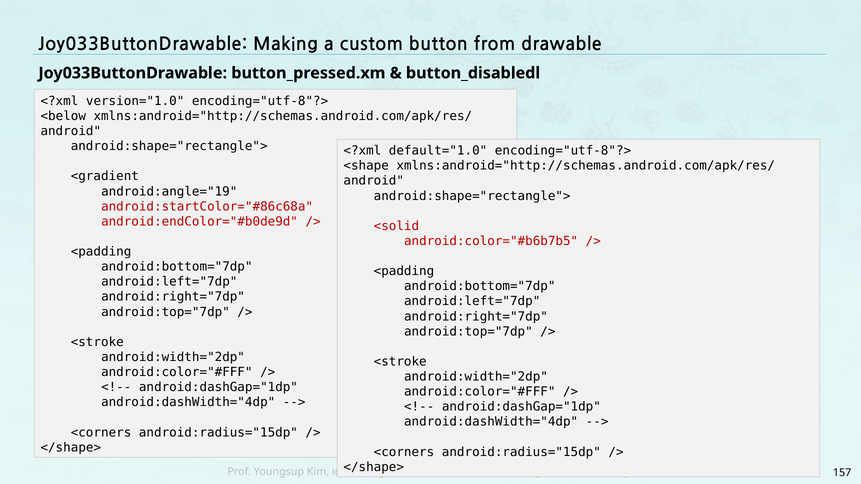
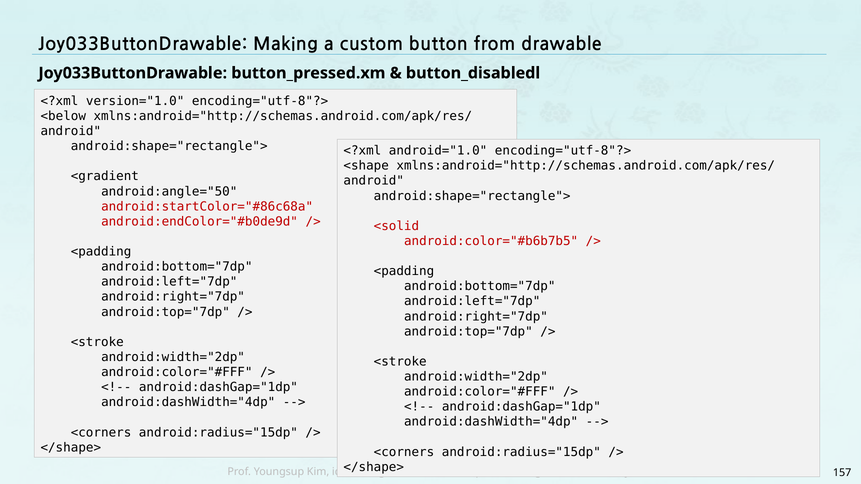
default="1.0: default="1.0 -> android="1.0 (438, 151)
android:angle="19: android:angle="19 -> android:angle="50 (169, 191)
